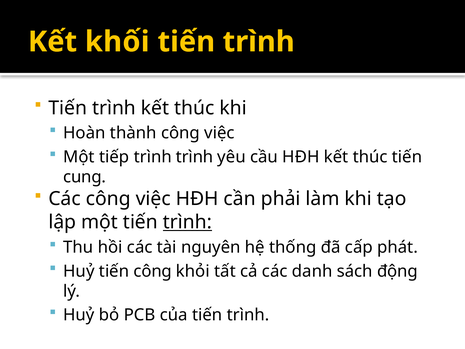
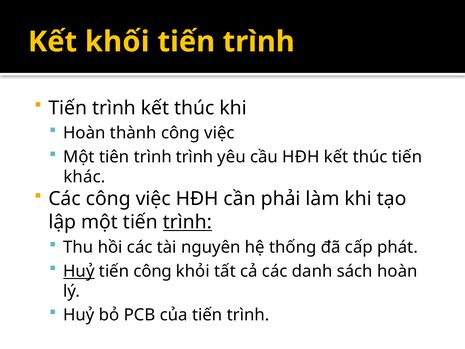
tiếp: tiếp -> tiên (114, 157)
cung: cung -> khác (84, 177)
Huỷ underline: none -> present (79, 271)
sách động: động -> hoàn (397, 271)
